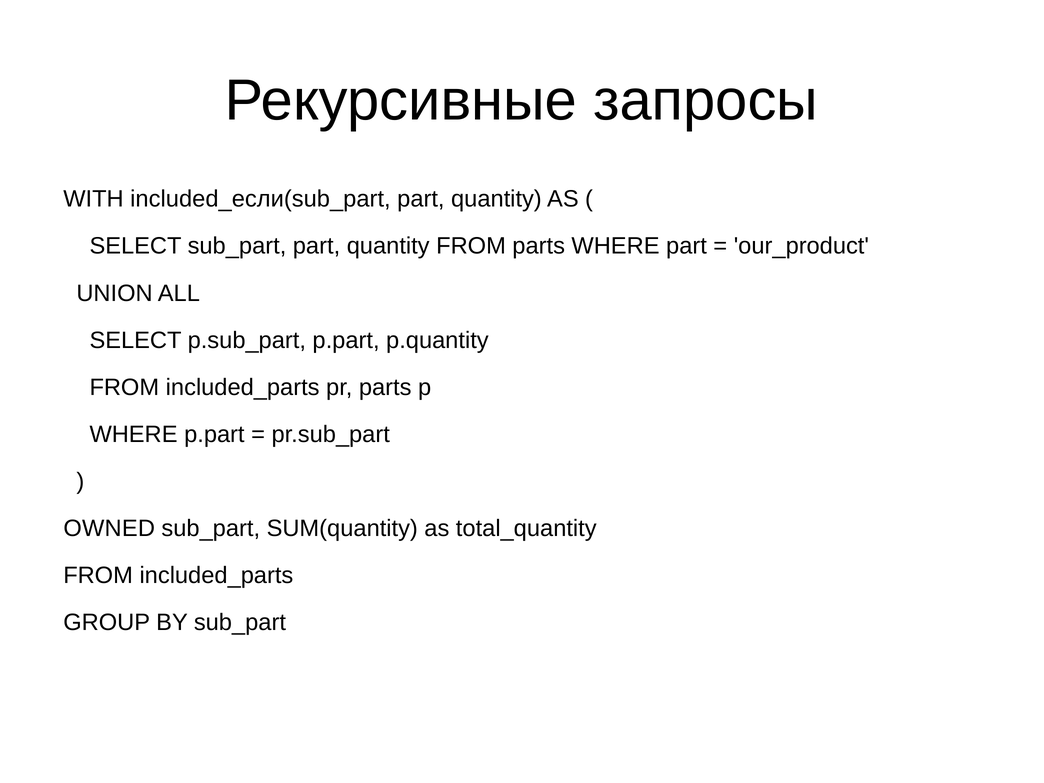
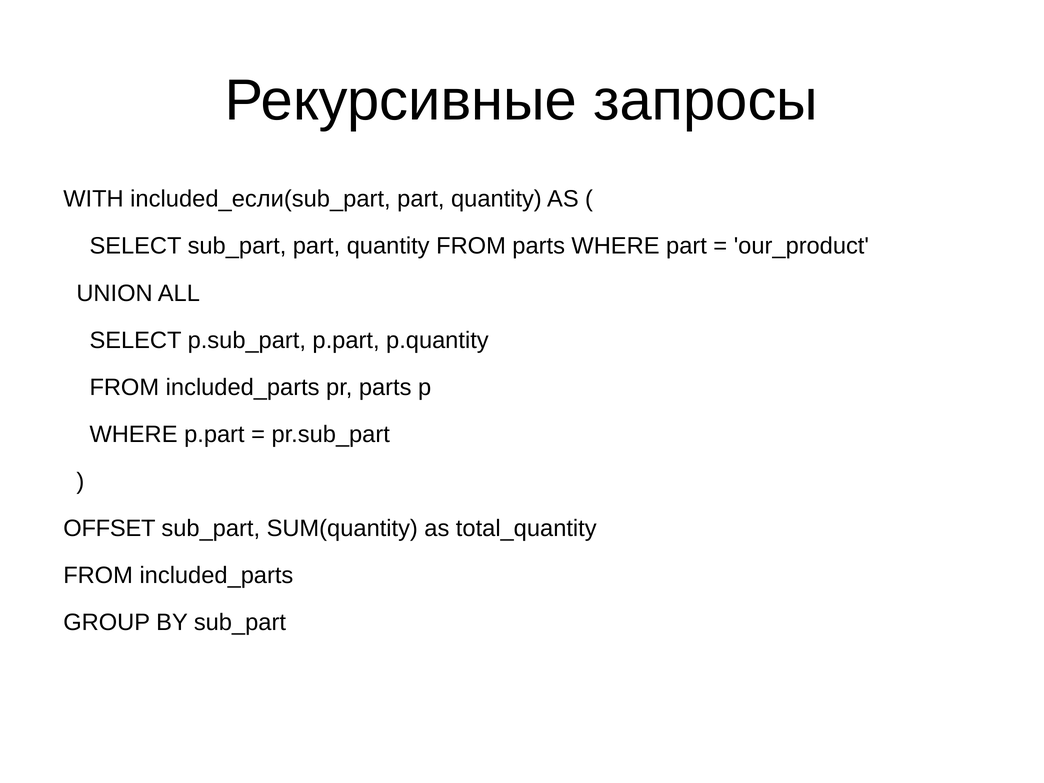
OWNED: OWNED -> OFFSET (109, 528)
